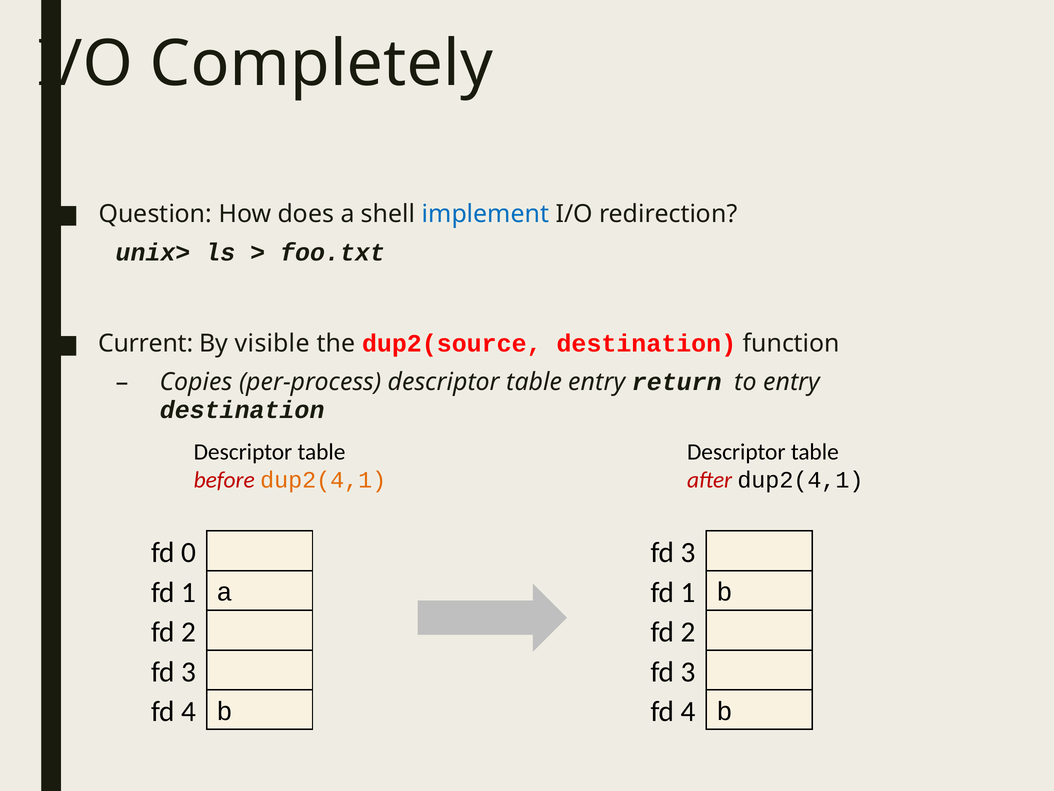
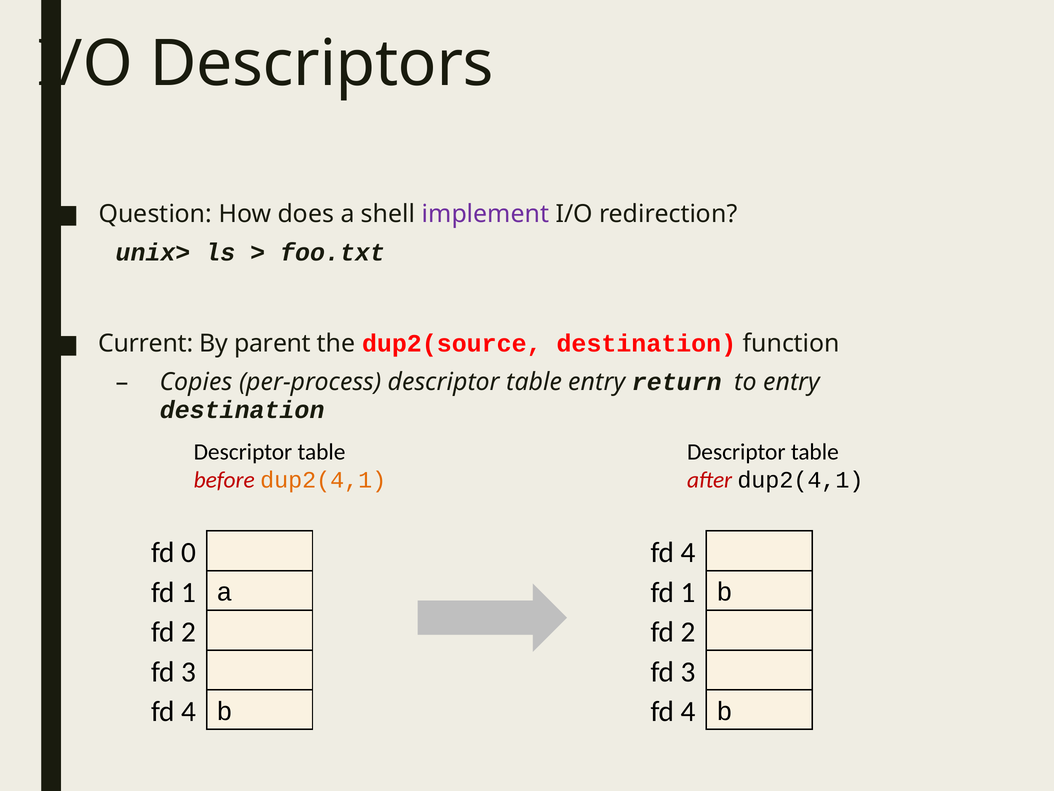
Completely: Completely -> Descriptors (322, 64)
implement colour: blue -> purple (485, 214)
visible: visible -> parent (273, 344)
3: 3 -> 4 (688, 552)
